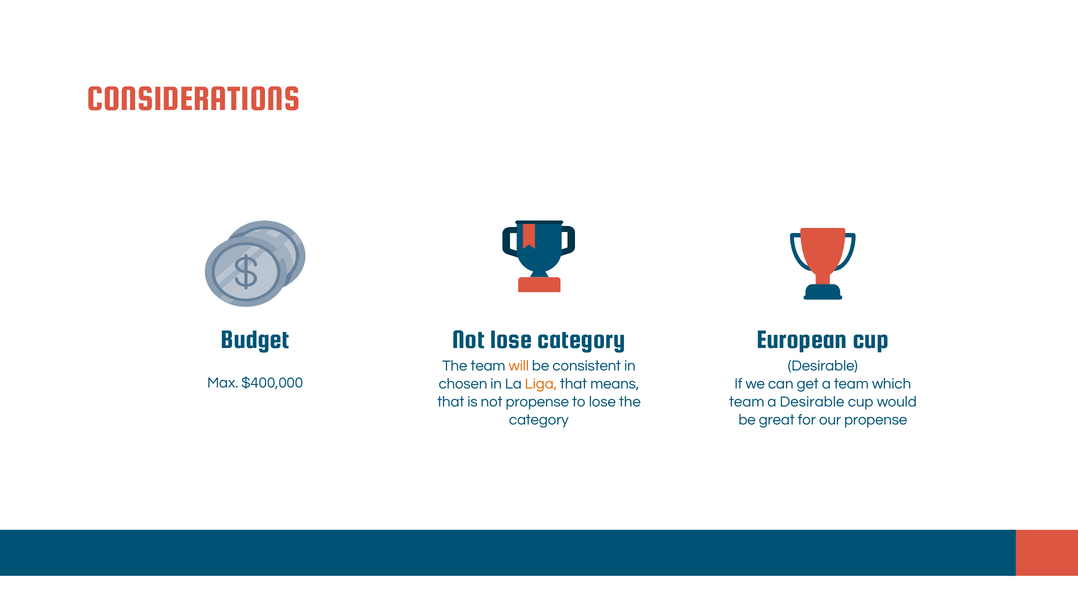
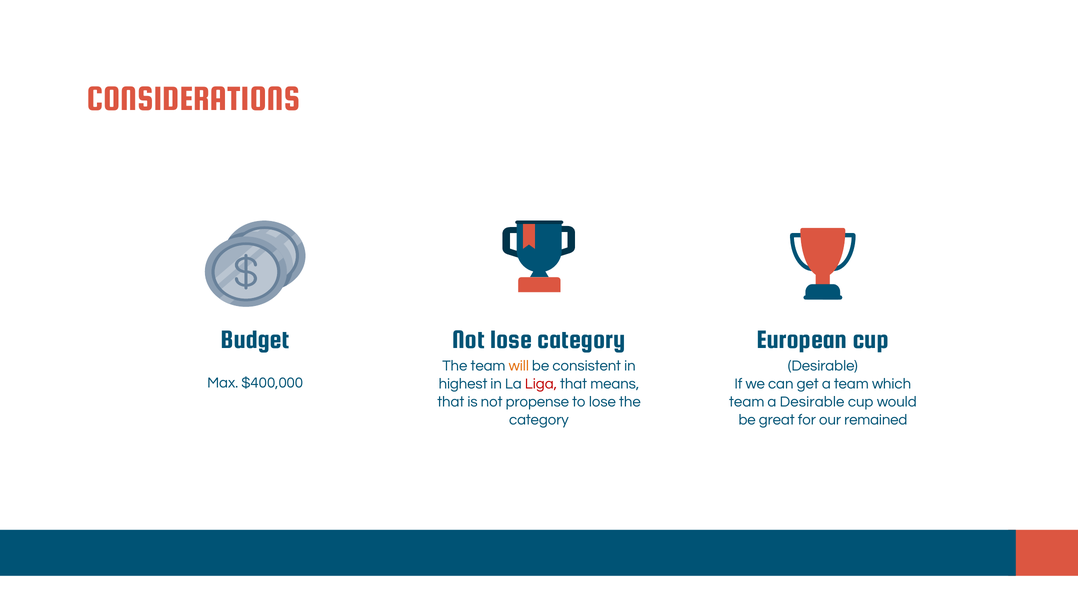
chosen: chosen -> highest (463, 383)
Liga colour: orange -> red (541, 383)
our propense: propense -> remained (876, 419)
